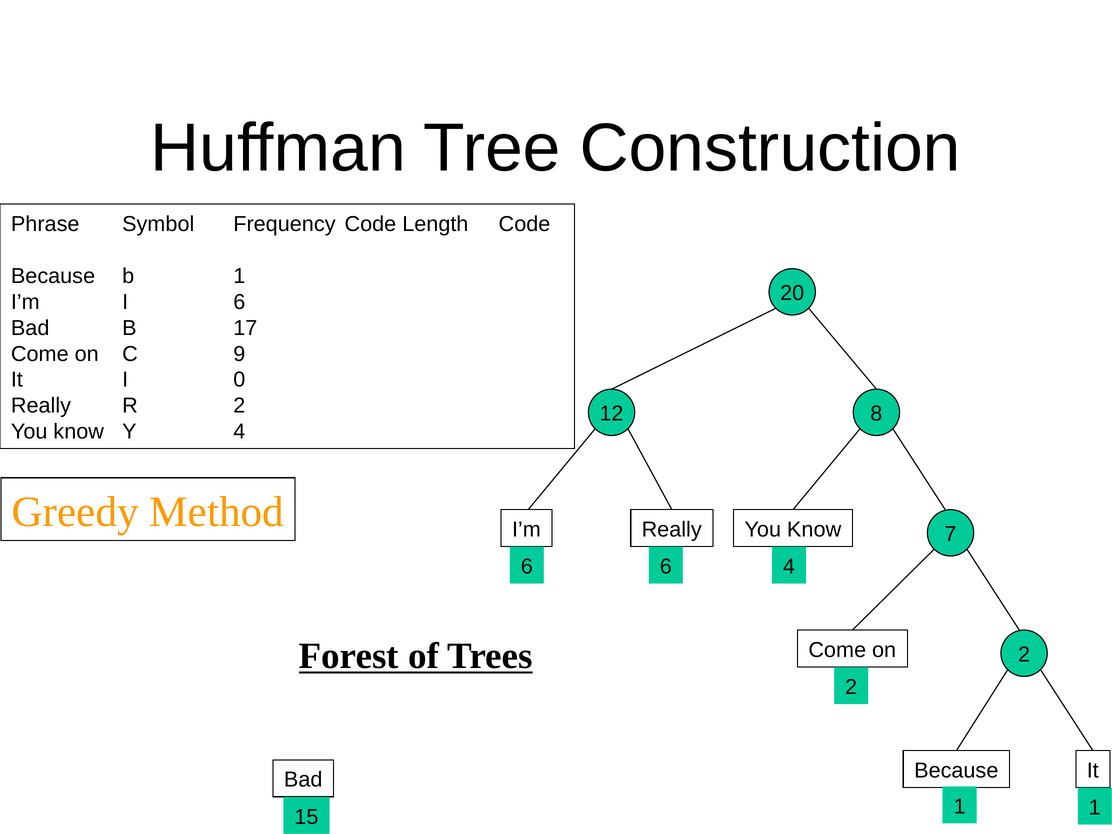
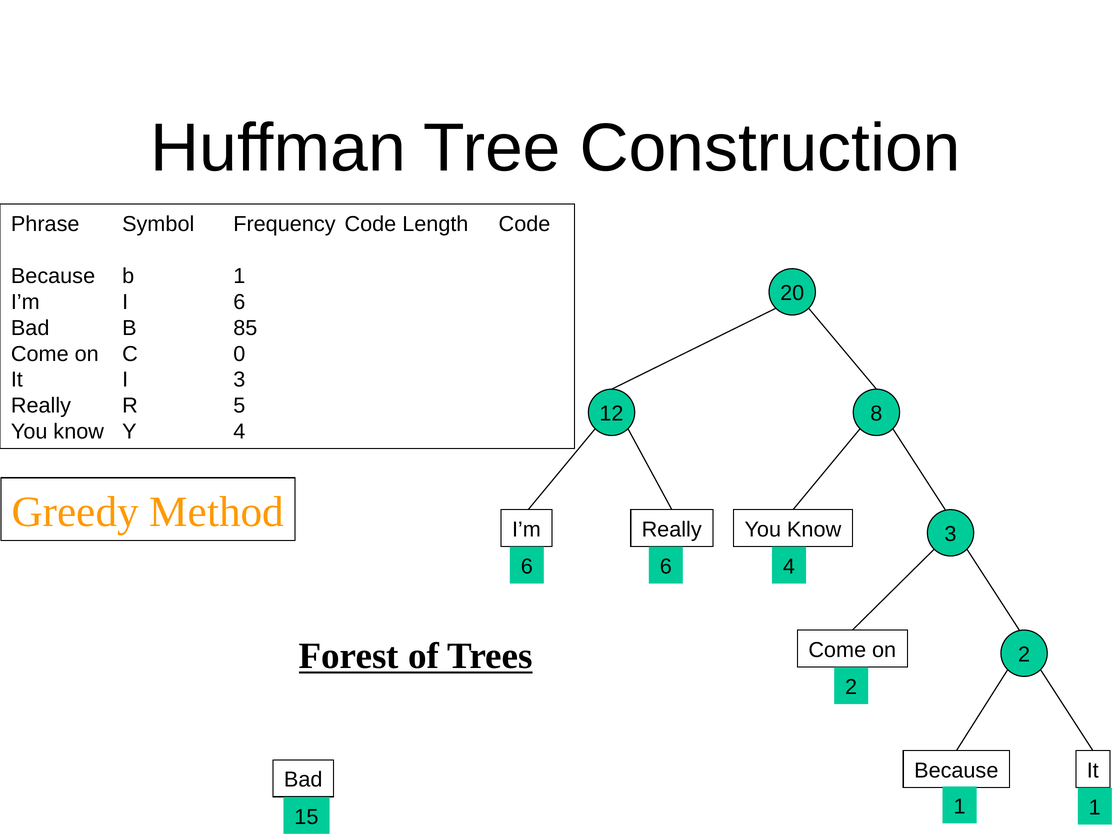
17: 17 -> 85 (245, 328)
9: 9 -> 0 (239, 354)
I 0: 0 -> 3 (239, 380)
R 2: 2 -> 5 (239, 406)
Method 7: 7 -> 3 (950, 534)
